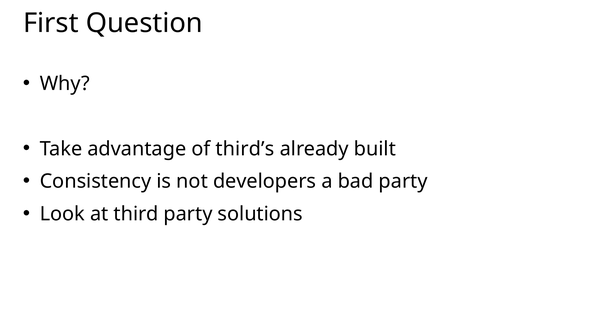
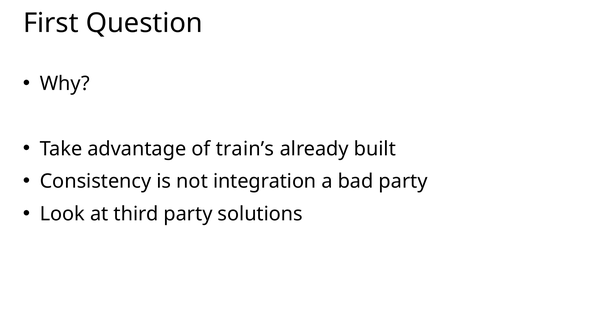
third’s: third’s -> train’s (245, 149)
developers: developers -> integration (265, 181)
